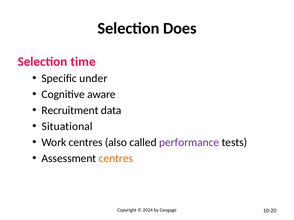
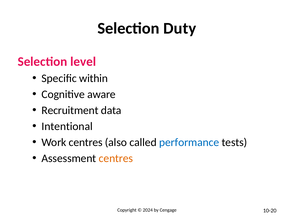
Does: Does -> Duty (180, 28)
time: time -> level (83, 62)
under: under -> within (93, 79)
Situational: Situational -> Intentional (67, 127)
performance colour: purple -> blue (189, 143)
